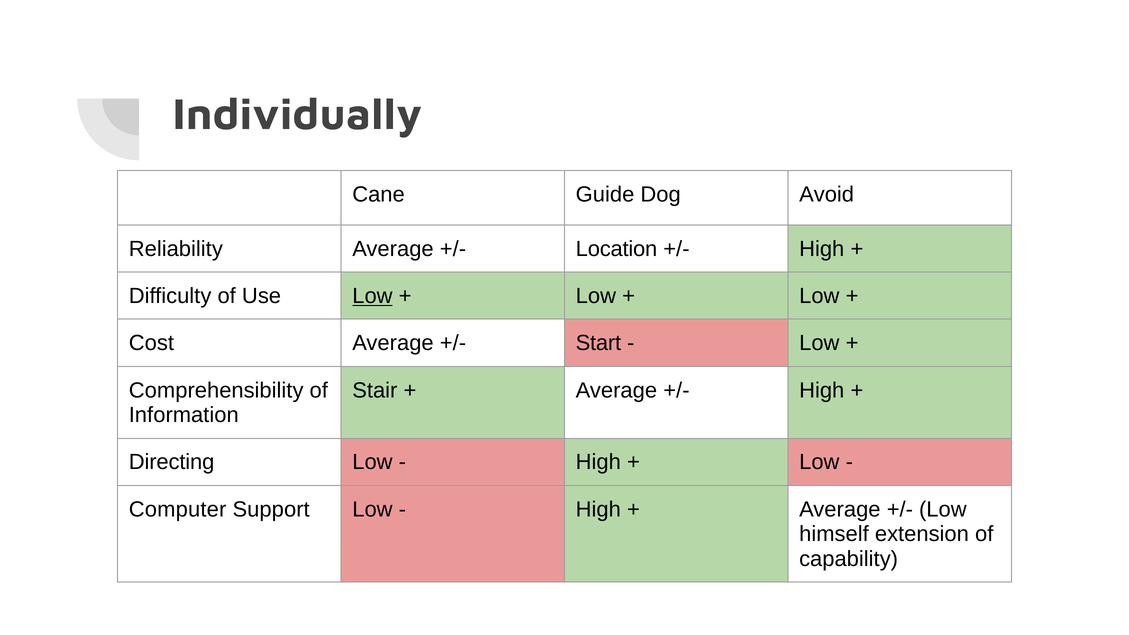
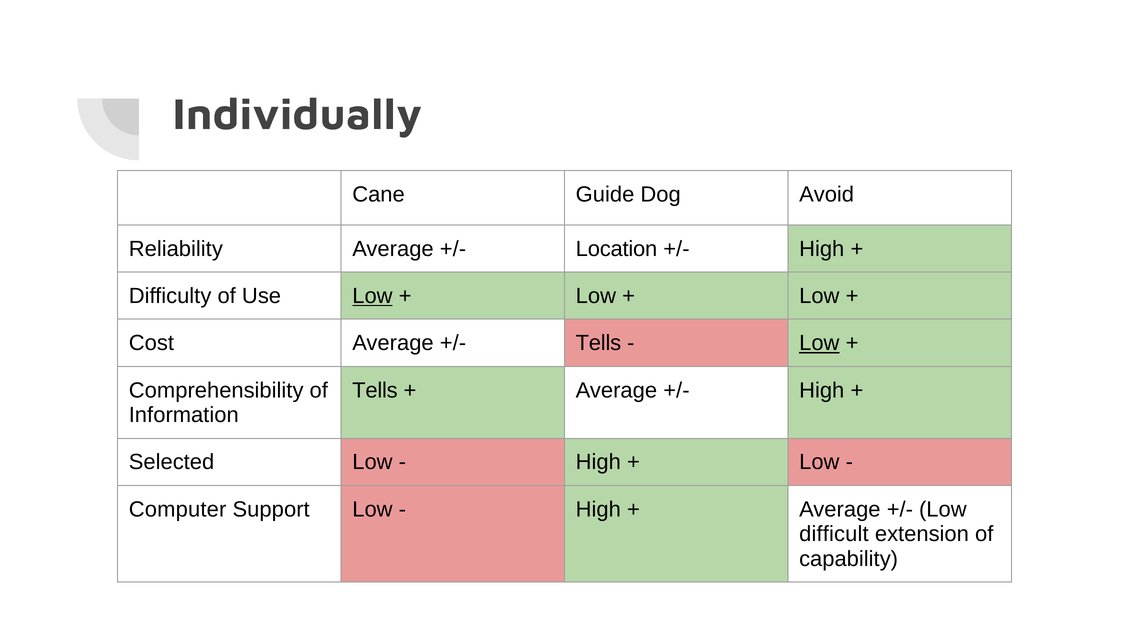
Start: Start -> Tells (598, 343)
Low underline: none -> present (819, 343)
Stair: Stair -> Tells (375, 390)
Directing: Directing -> Selected (172, 462)
himself: himself -> difficult (834, 534)
